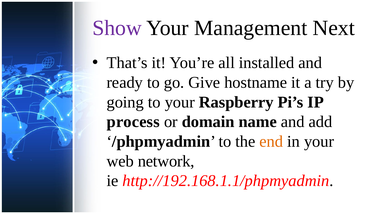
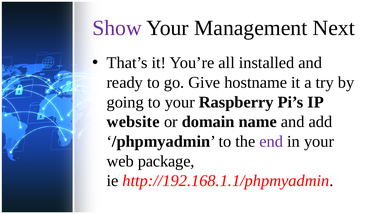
process: process -> website (133, 122)
end colour: orange -> purple (271, 142)
network: network -> package (166, 161)
